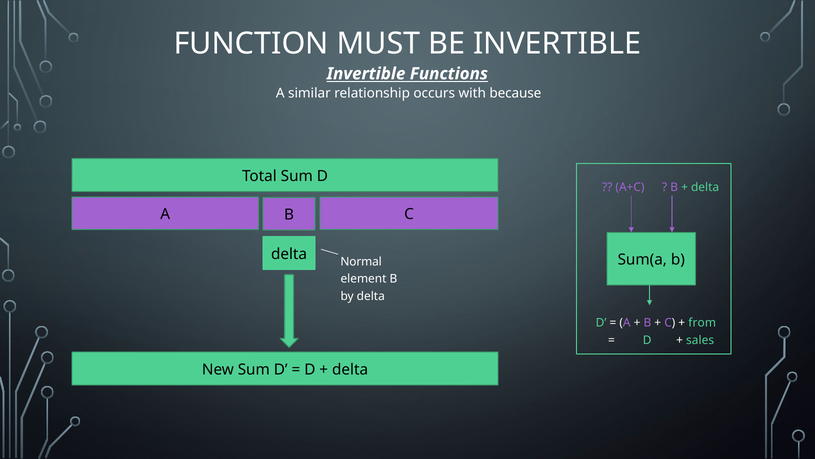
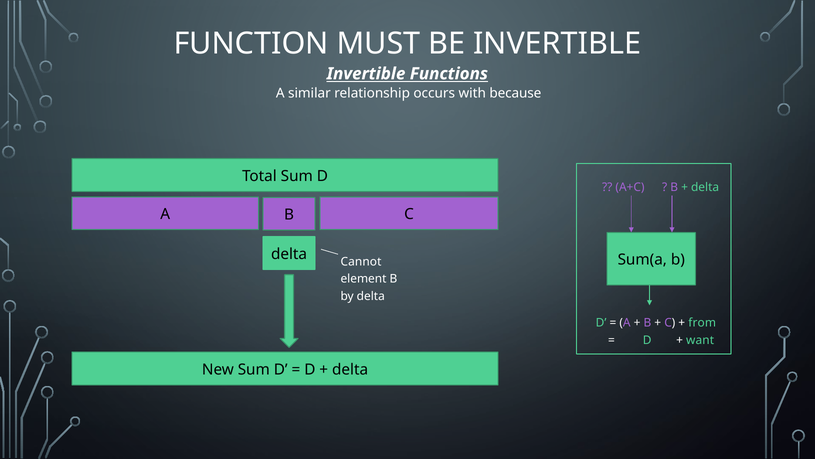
Normal: Normal -> Cannot (361, 262)
sales: sales -> want (700, 340)
